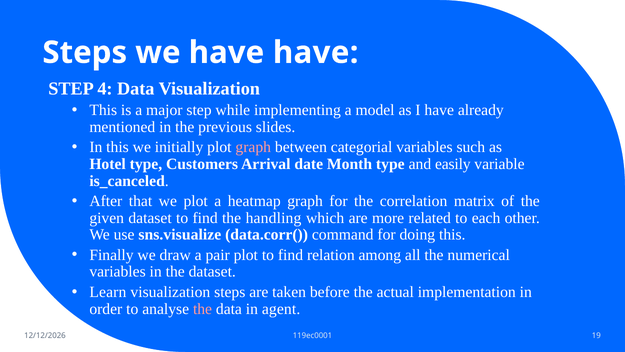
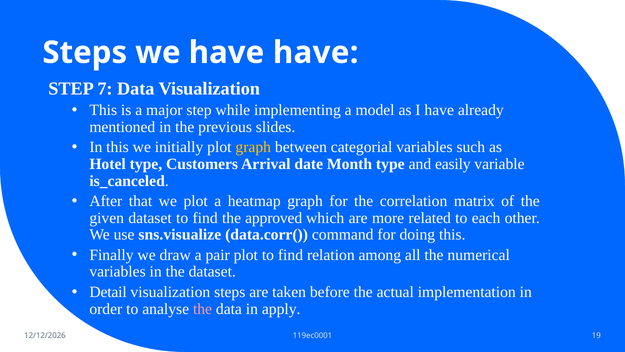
4: 4 -> 7 (105, 88)
graph colour: pink -> yellow (253, 147)
handling: handling -> approved (274, 218)
Learn: Learn -> Detail (108, 292)
agent: agent -> apply (281, 308)
